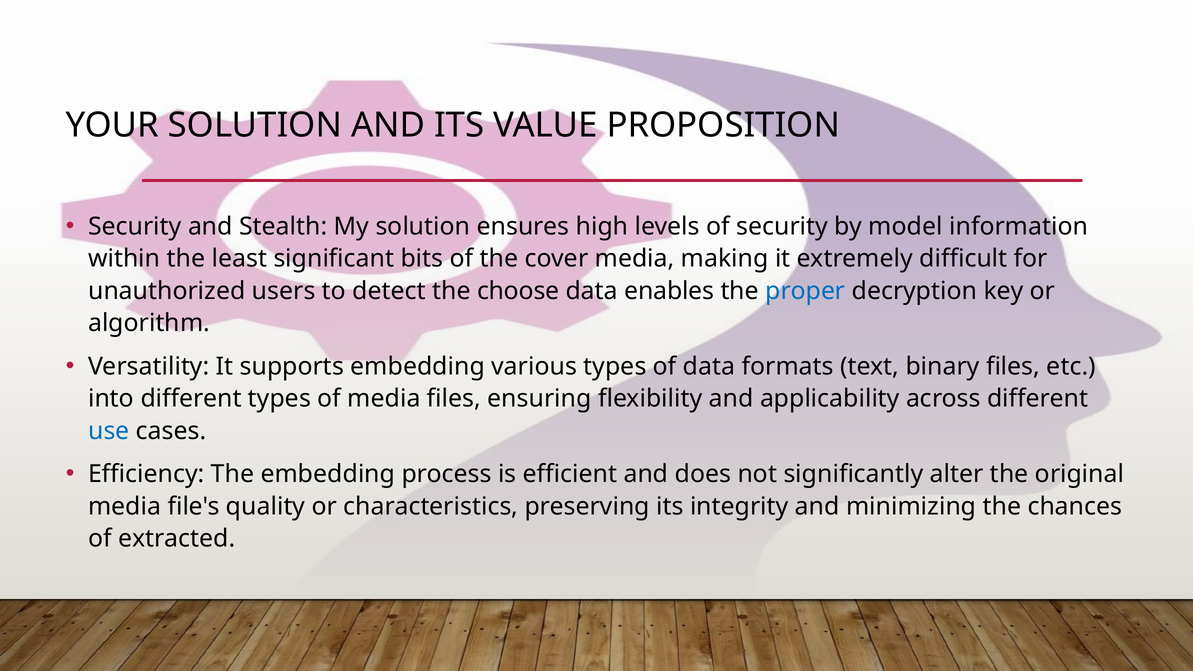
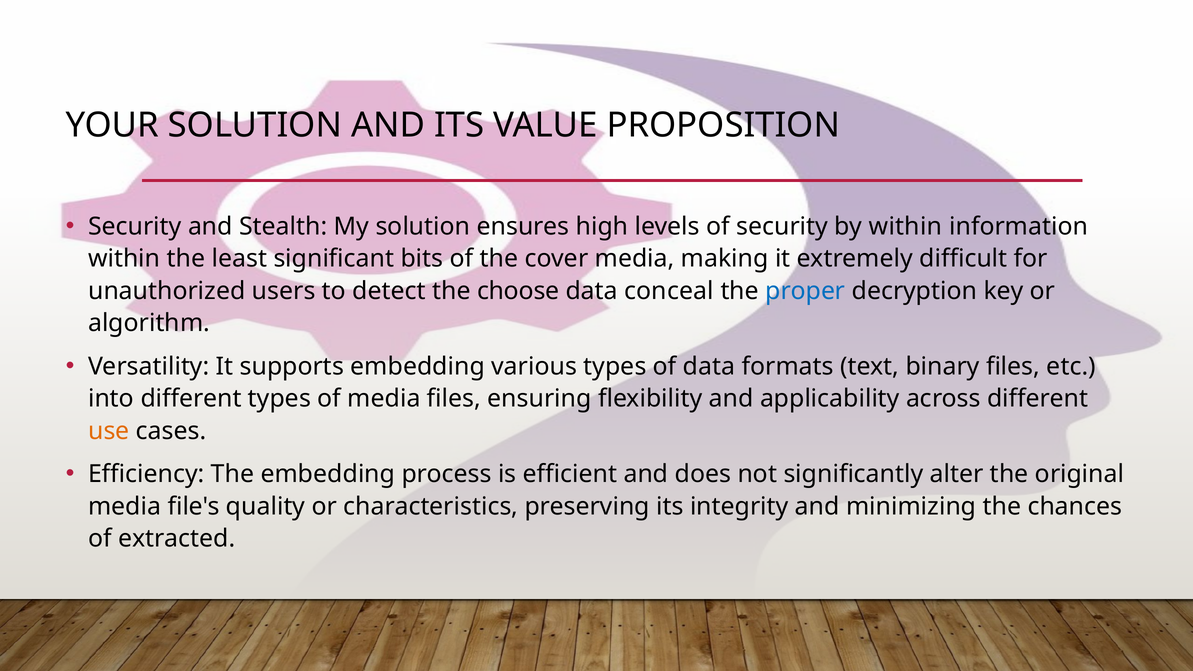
by model: model -> within (905, 227)
enables: enables -> conceal (669, 291)
use colour: blue -> orange (109, 431)
